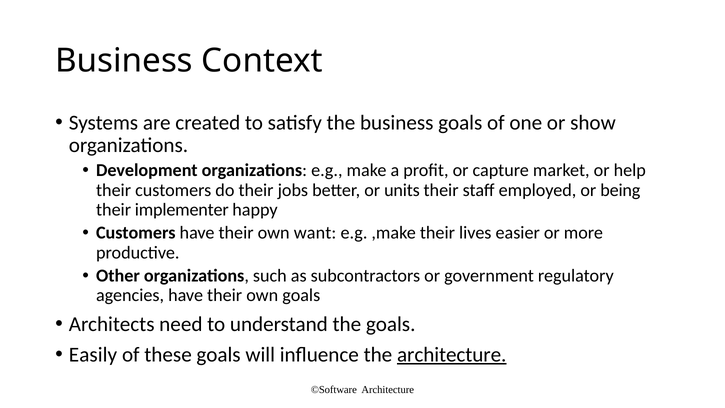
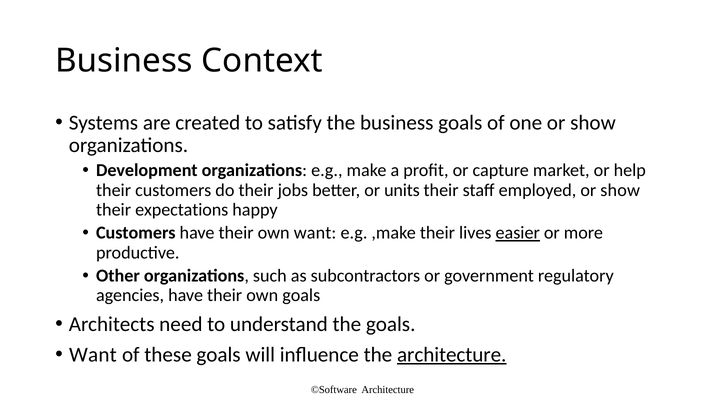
employed or being: being -> show (620, 190)
implementer: implementer -> expectations (182, 210)
easier underline: none -> present (518, 233)
Easily: Easily -> Want (93, 354)
